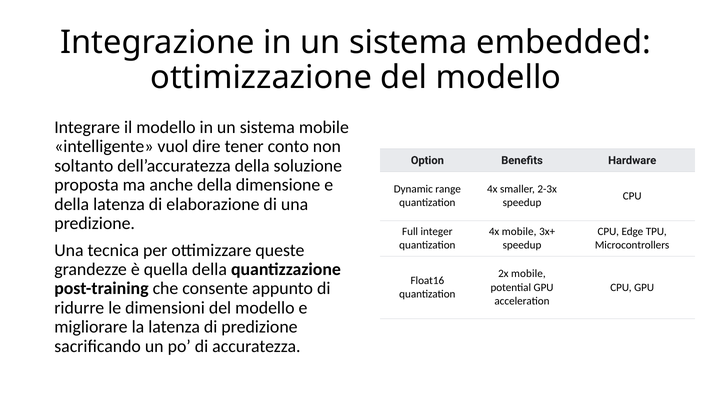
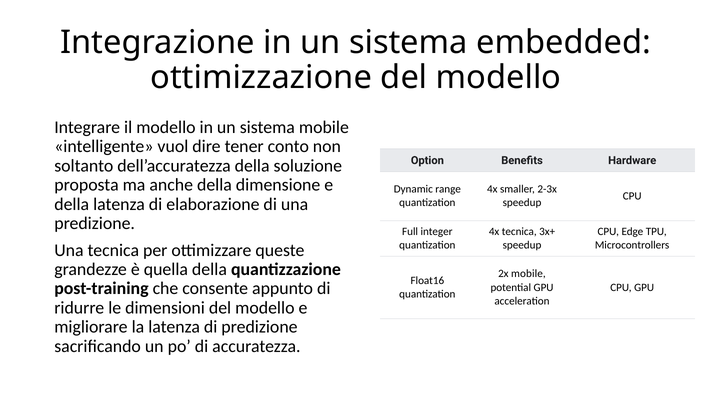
4x mobile: mobile -> tecnica (519, 231)
